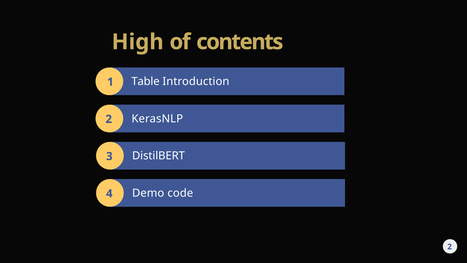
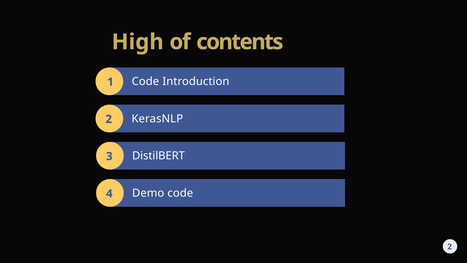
Table: Table -> Code (145, 82)
